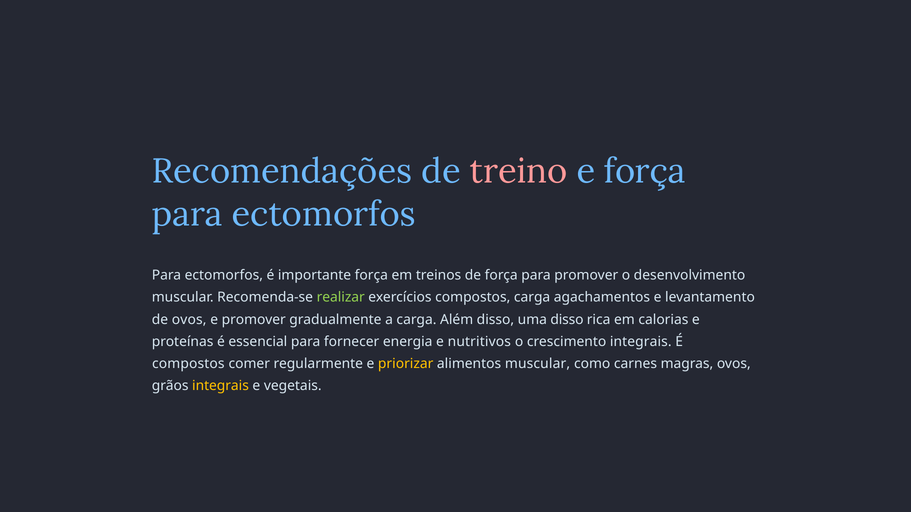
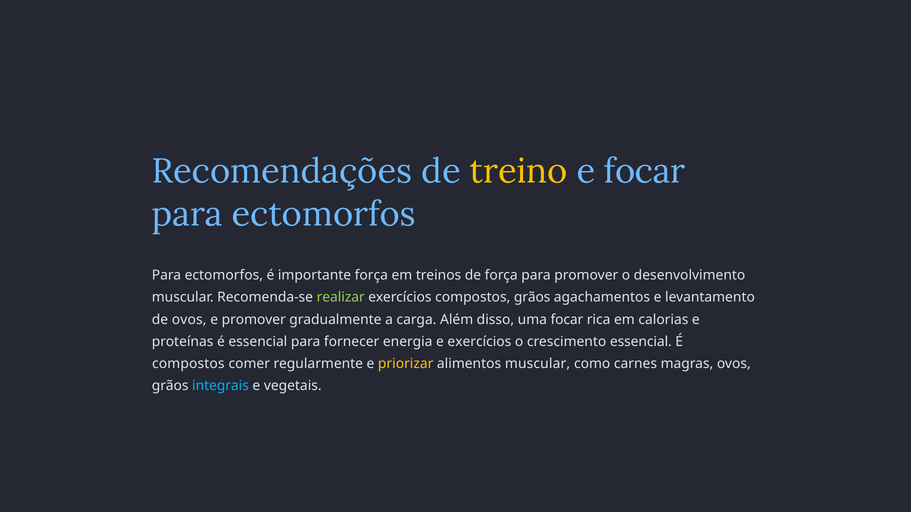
treino colour: pink -> yellow (519, 172)
e força: força -> focar (645, 172)
compostos carga: carga -> grãos (532, 298)
uma disso: disso -> focar (567, 320)
e nutritivos: nutritivos -> exercícios (479, 342)
crescimento integrais: integrais -> essencial (641, 342)
integrais colour: yellow -> light blue (220, 386)
